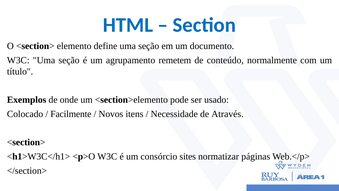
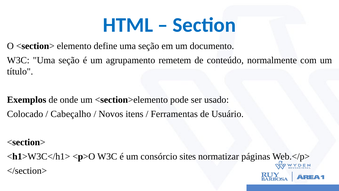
Facilmente: Facilmente -> Cabeçalho (71, 114)
Necessidade: Necessidade -> Ferramentas (174, 114)
Através: Através -> Usuário (228, 114)
